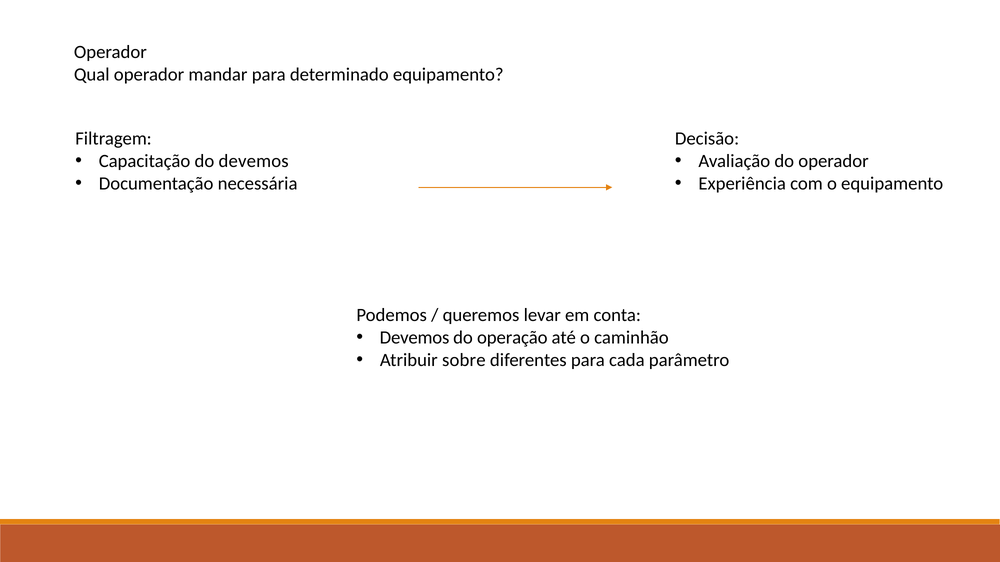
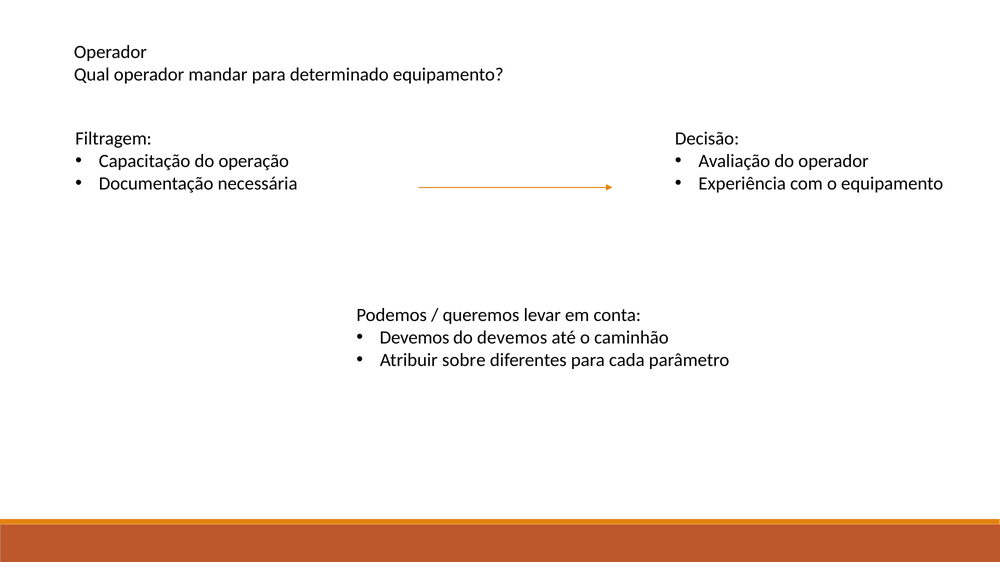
do devemos: devemos -> operação (254, 161)
do operação: operação -> devemos (512, 338)
